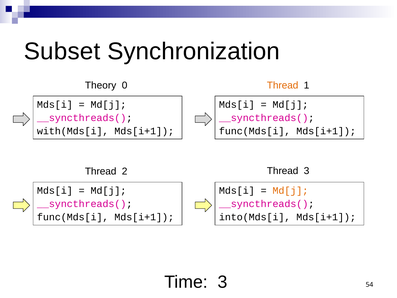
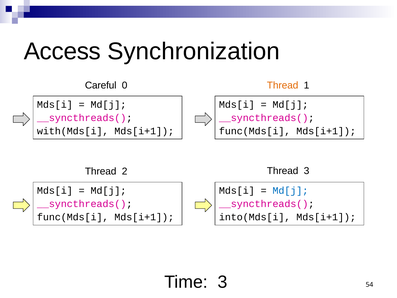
Subset: Subset -> Access (62, 51)
Theory: Theory -> Careful (101, 85)
Md[j colour: orange -> blue (290, 191)
